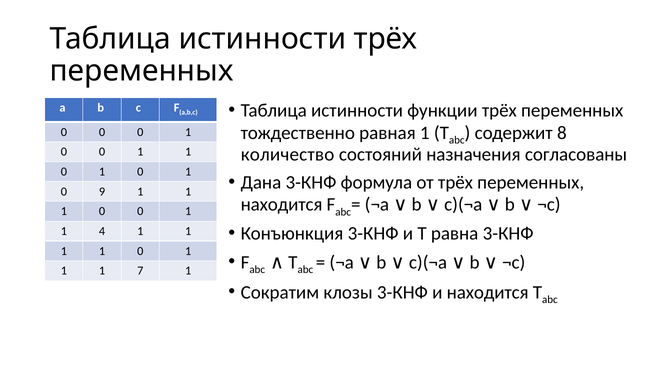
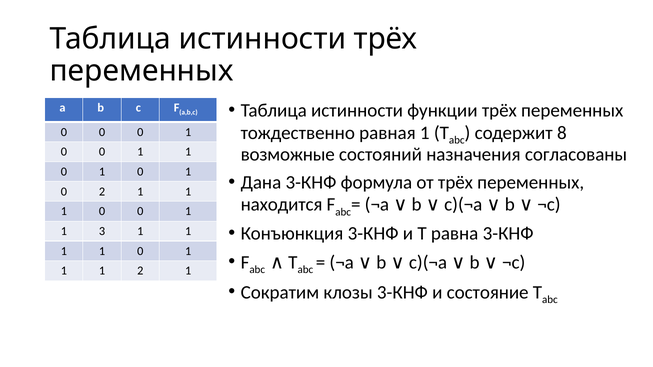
количество: количество -> возможные (288, 155)
0 9: 9 -> 2 (102, 192)
4: 4 -> 3 (102, 231)
1 7: 7 -> 2 (140, 271)
и находится: находится -> состояние (488, 293)
